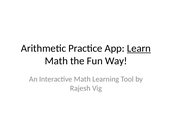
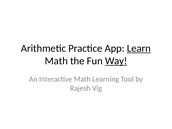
Way underline: none -> present (116, 61)
